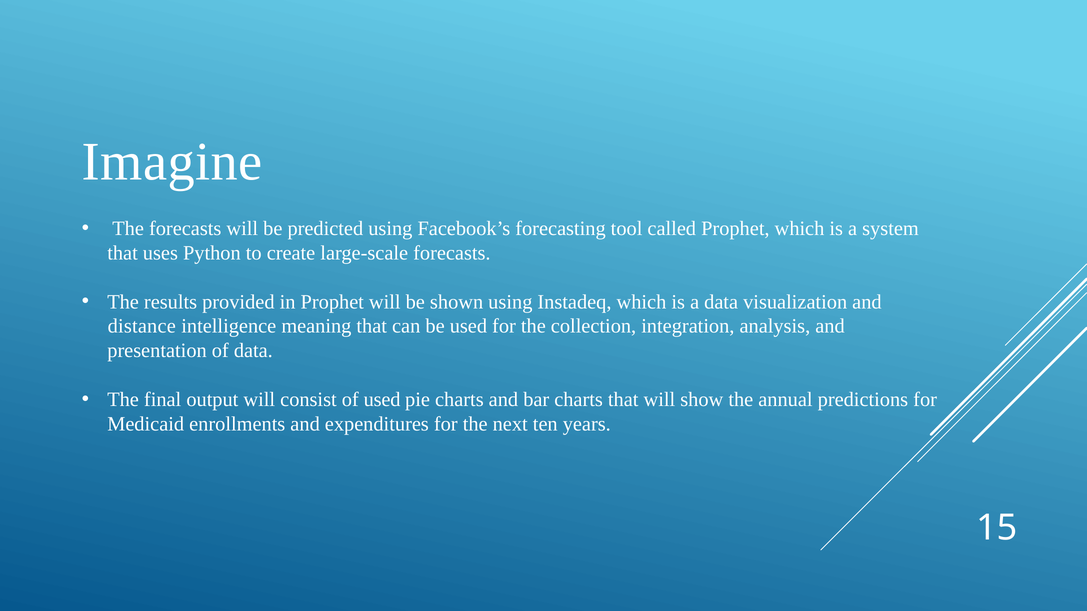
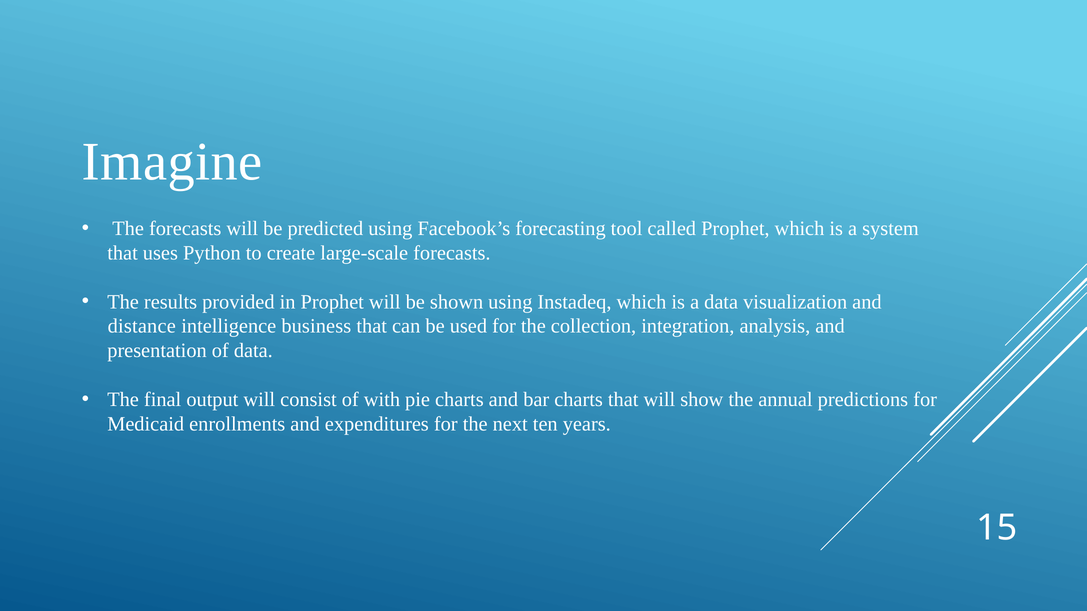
meaning: meaning -> business (316, 326)
of used: used -> with (382, 400)
